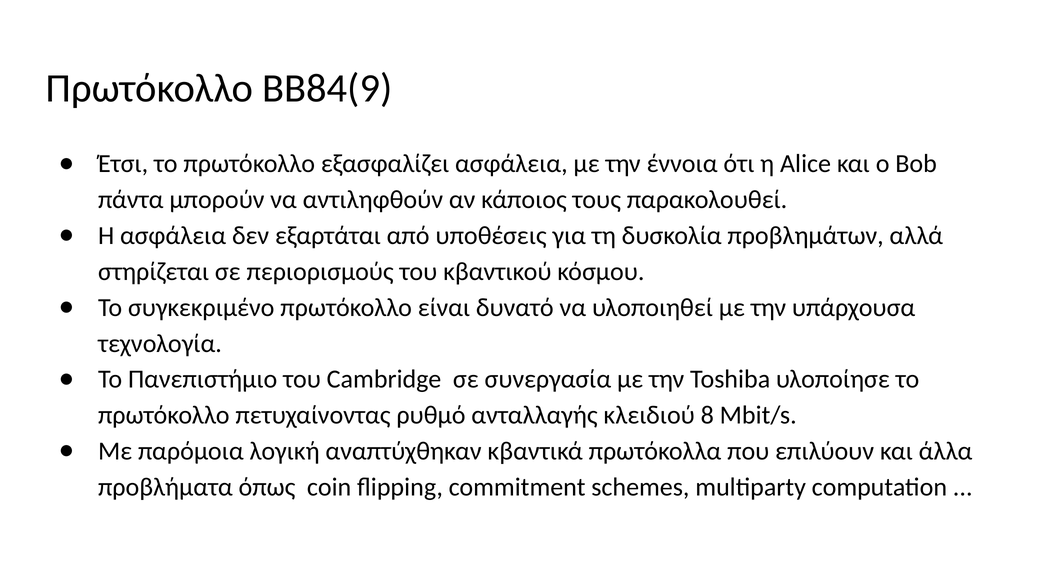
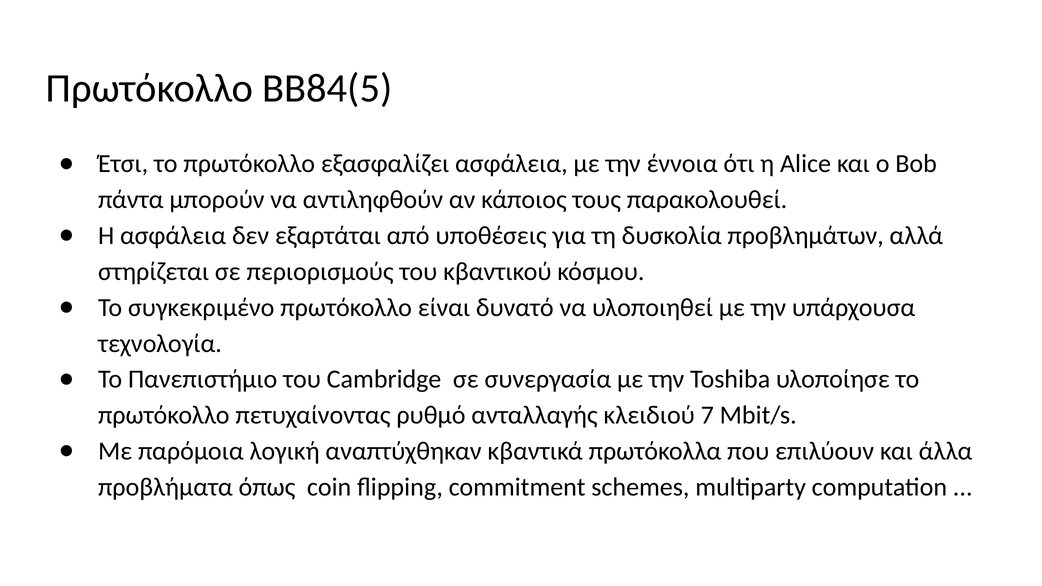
BB84(9: BB84(9 -> BB84(5 (327, 88)
8: 8 -> 7 (707, 415)
